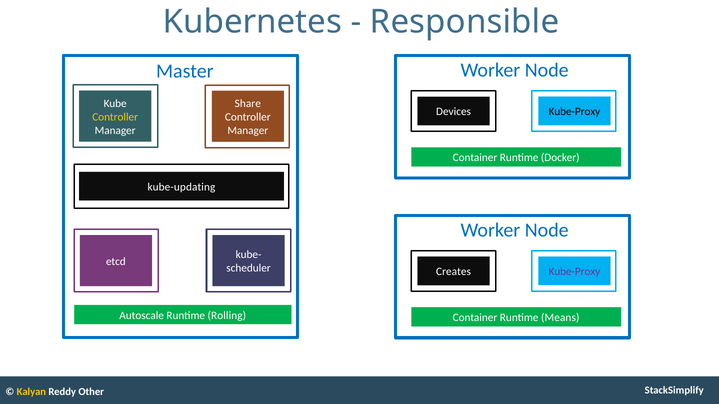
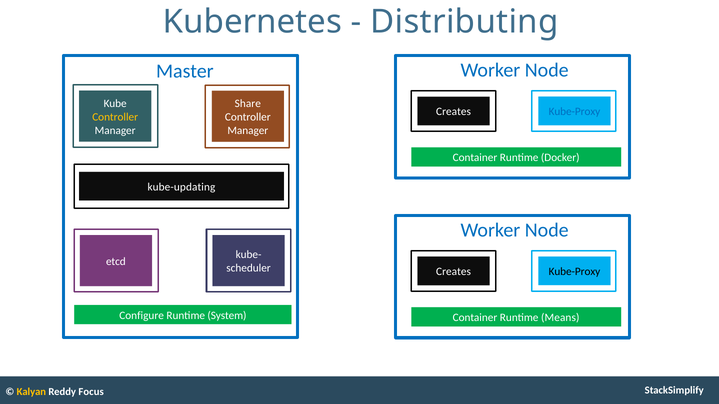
Responsible: Responsible -> Distributing (464, 22)
Devices: Devices -> Creates (454, 112)
Kube-Proxy colour: black -> blue (574, 112)
Kube-Proxy colour: purple -> black (574, 272)
Autoscale: Autoscale -> Configure (142, 316)
Rolling: Rolling -> System (227, 316)
Other: Other -> Focus (91, 392)
